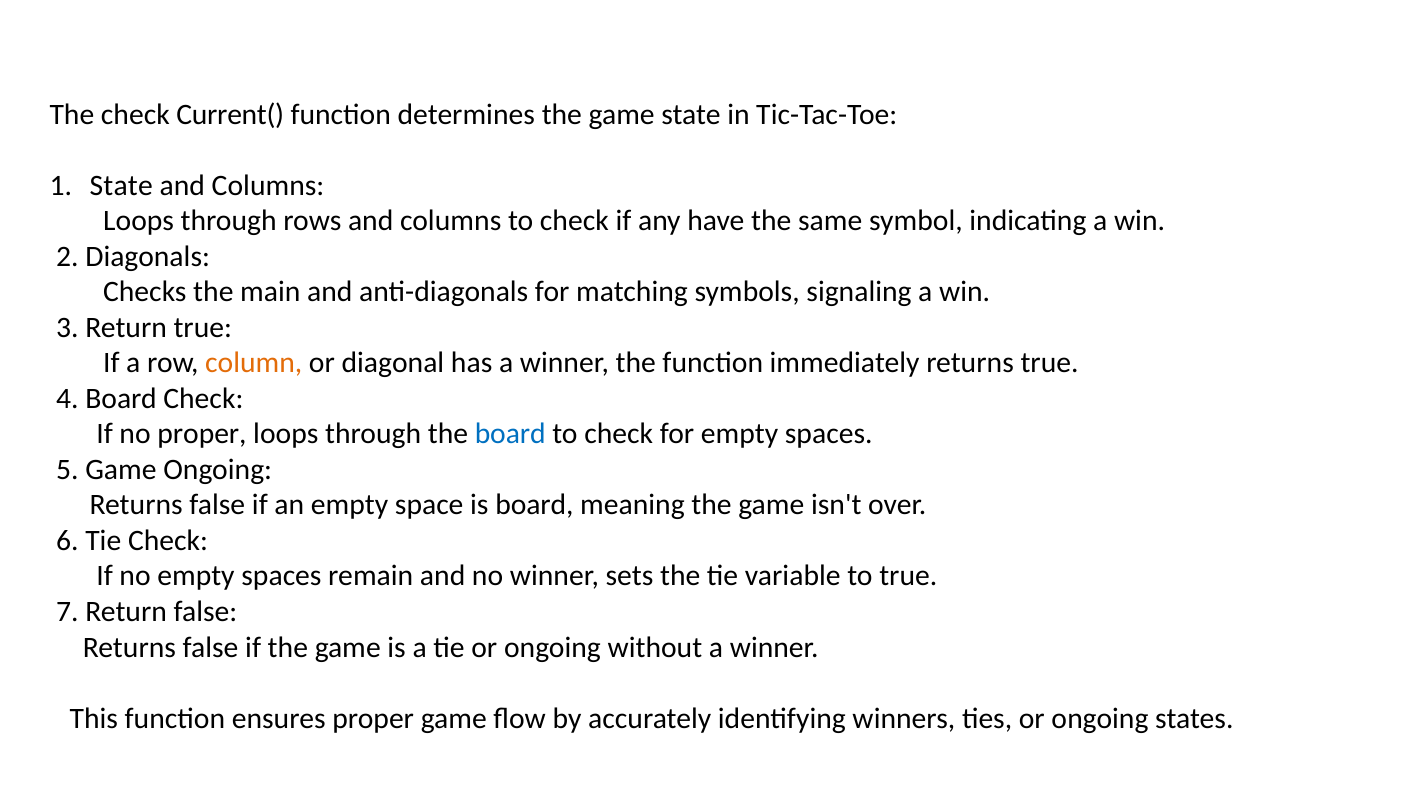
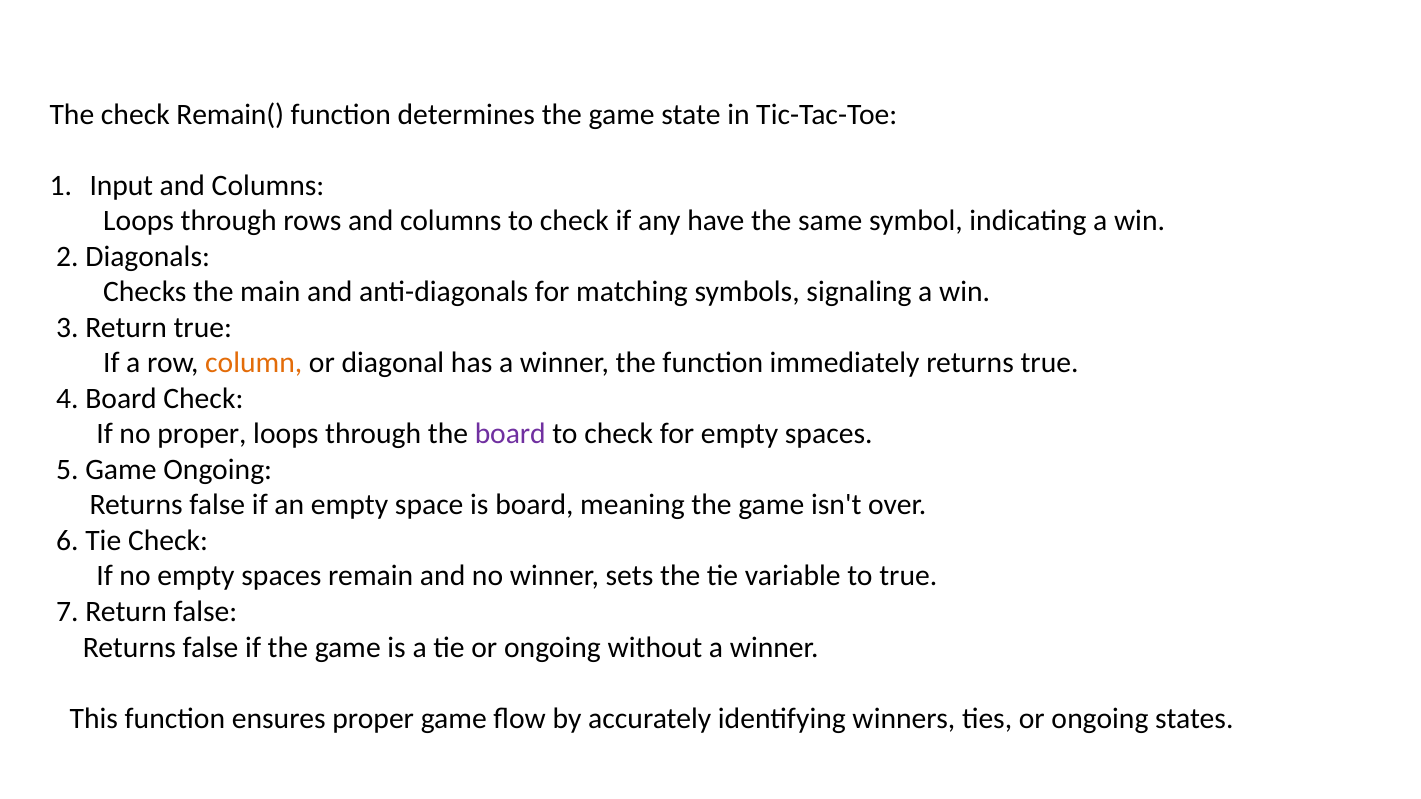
Current(: Current( -> Remain( (230, 114)
State: State -> Input (121, 185)
board colour: blue -> purple (510, 434)
